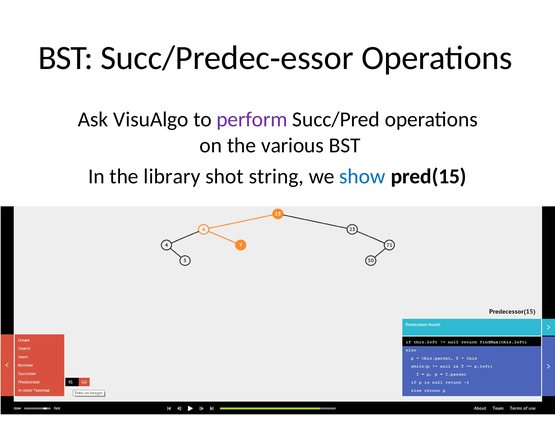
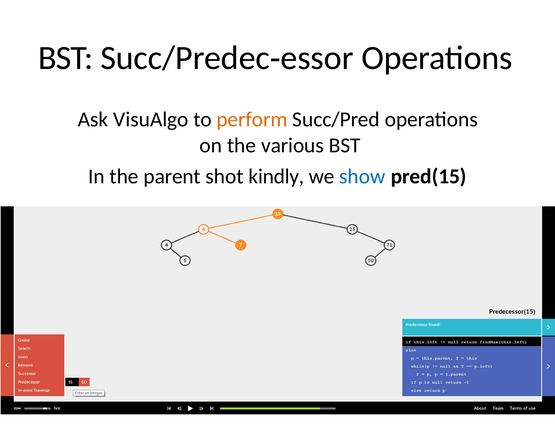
perform colour: purple -> orange (252, 119)
library: library -> parent (172, 176)
string: string -> kindly (276, 176)
